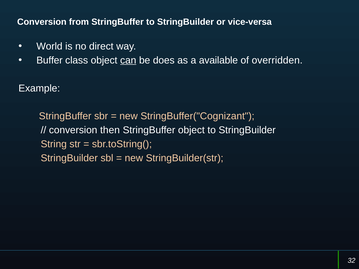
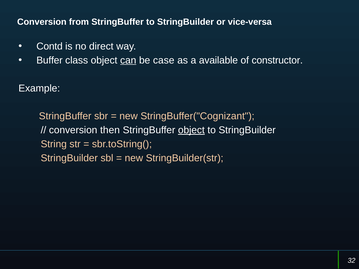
World: World -> Contd (50, 46)
does: does -> case (164, 60)
overridden: overridden -> constructor (277, 60)
object underline: none -> present (191, 130)
